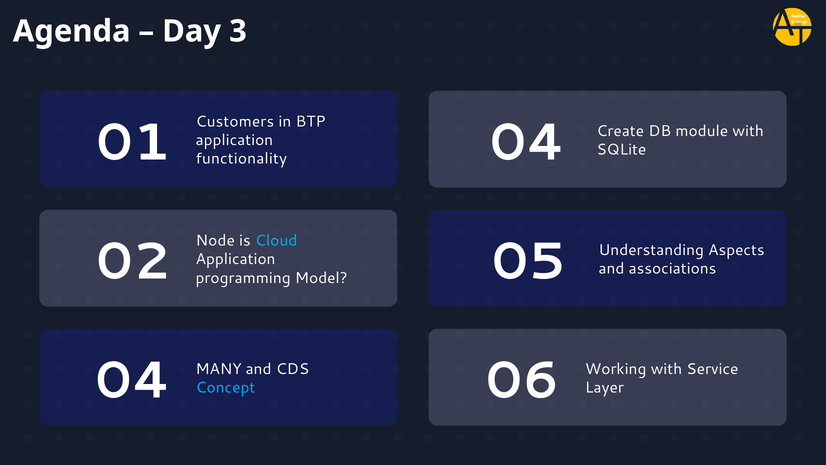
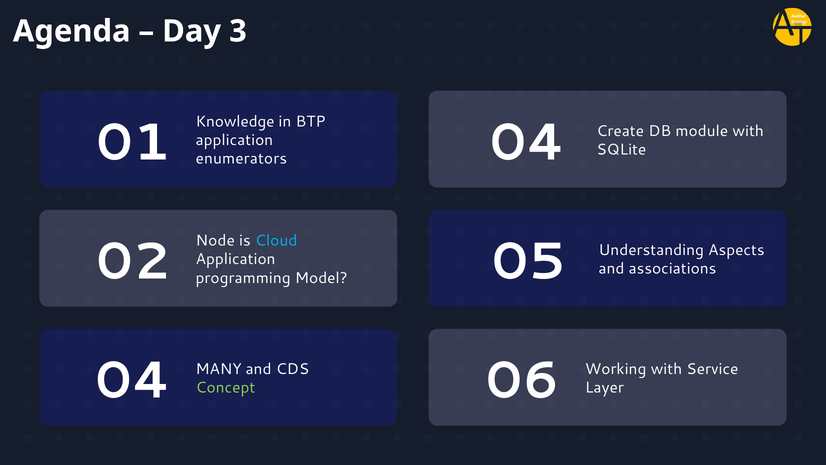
Customers: Customers -> Knowledge (235, 122)
functionality: functionality -> enumerators (241, 159)
Concept colour: light blue -> light green (225, 387)
